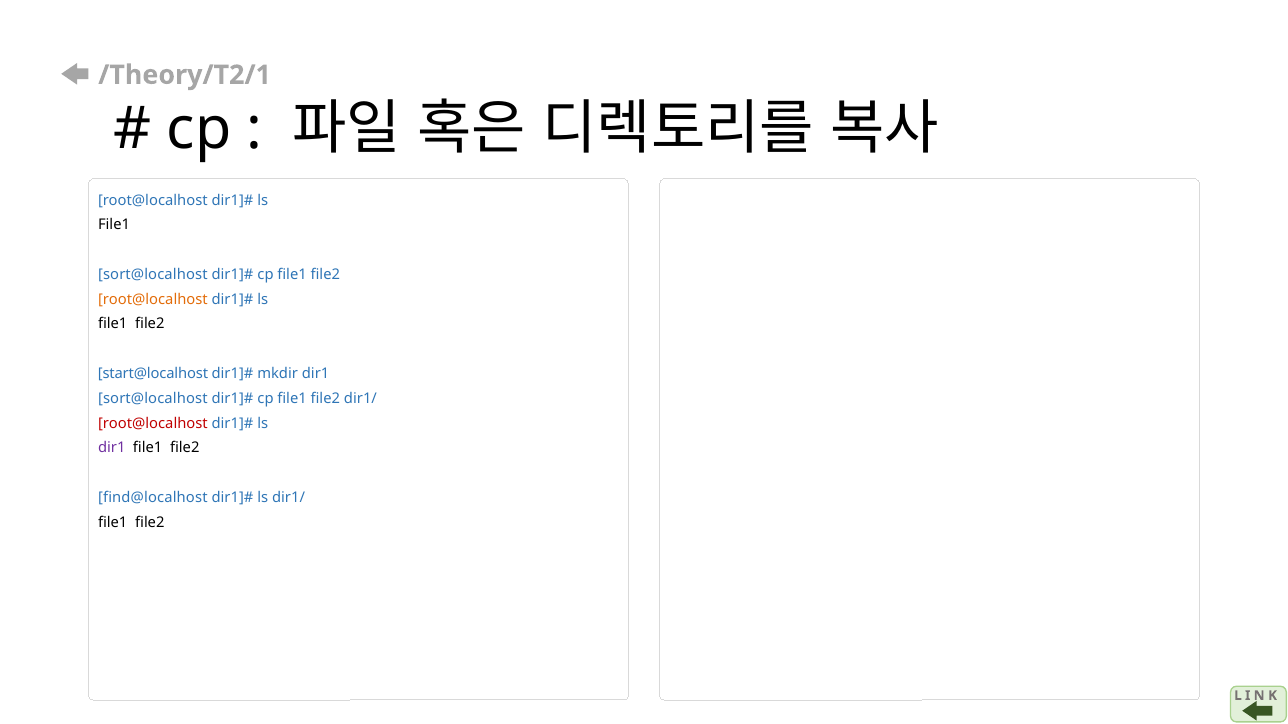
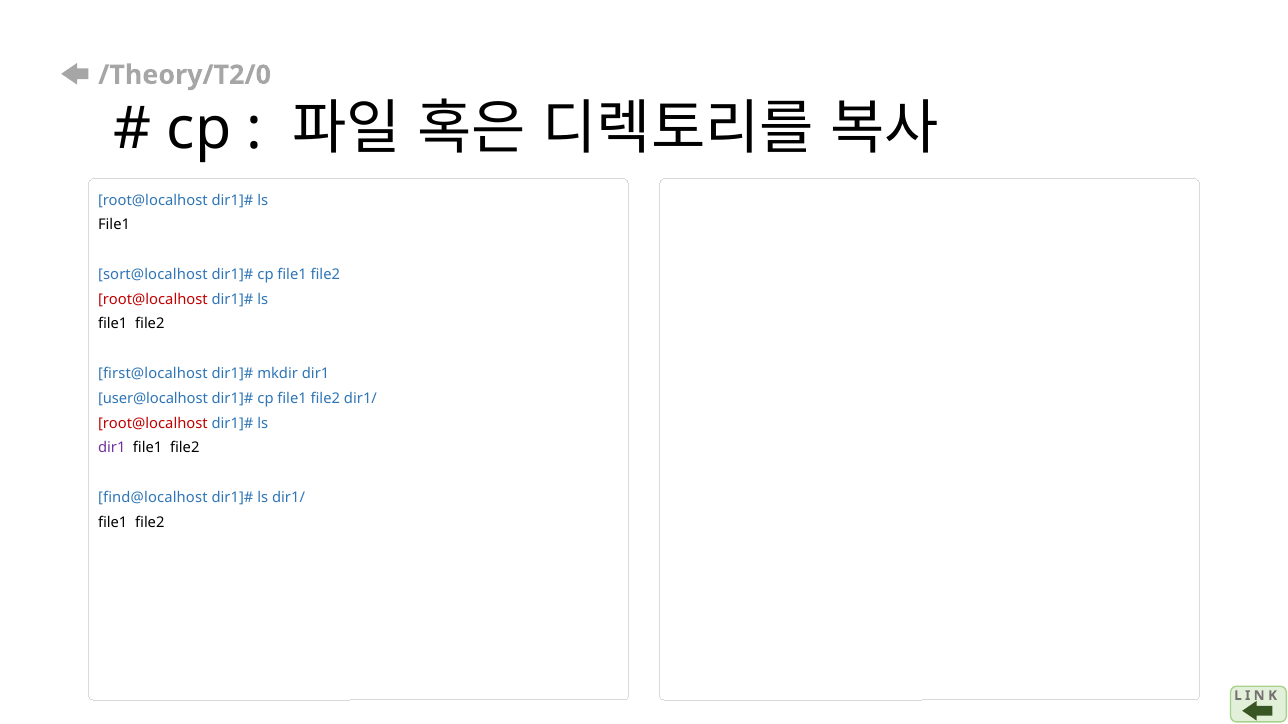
/Theory/T2/1: /Theory/T2/1 -> /Theory/T2/0 (185, 75)
root@localhost colour: orange -> red (153, 299)
start@localhost: start@localhost -> first@localhost (153, 374)
sort@localhost: sort@localhost -> user@localhost (153, 399)
